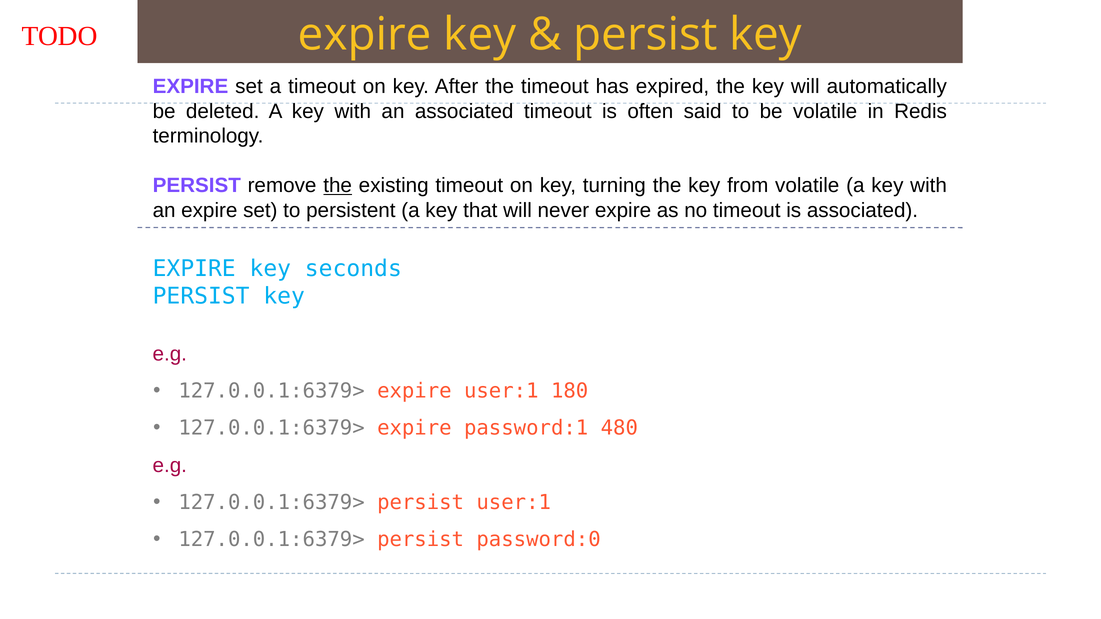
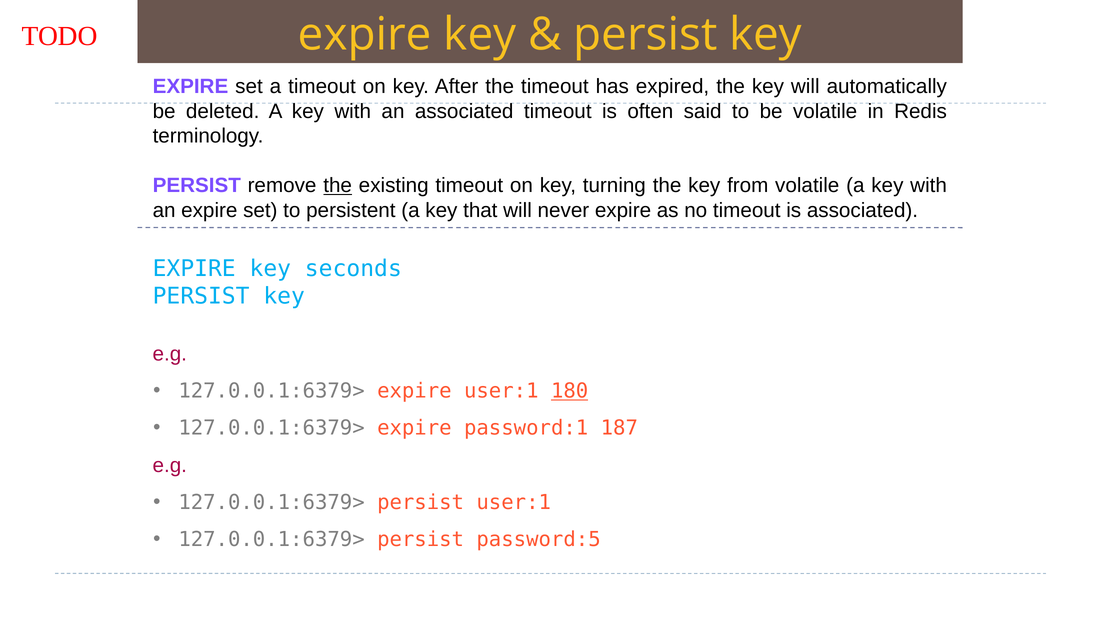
180 underline: none -> present (570, 391)
480: 480 -> 187 (619, 428)
password:0: password:0 -> password:5 (539, 540)
